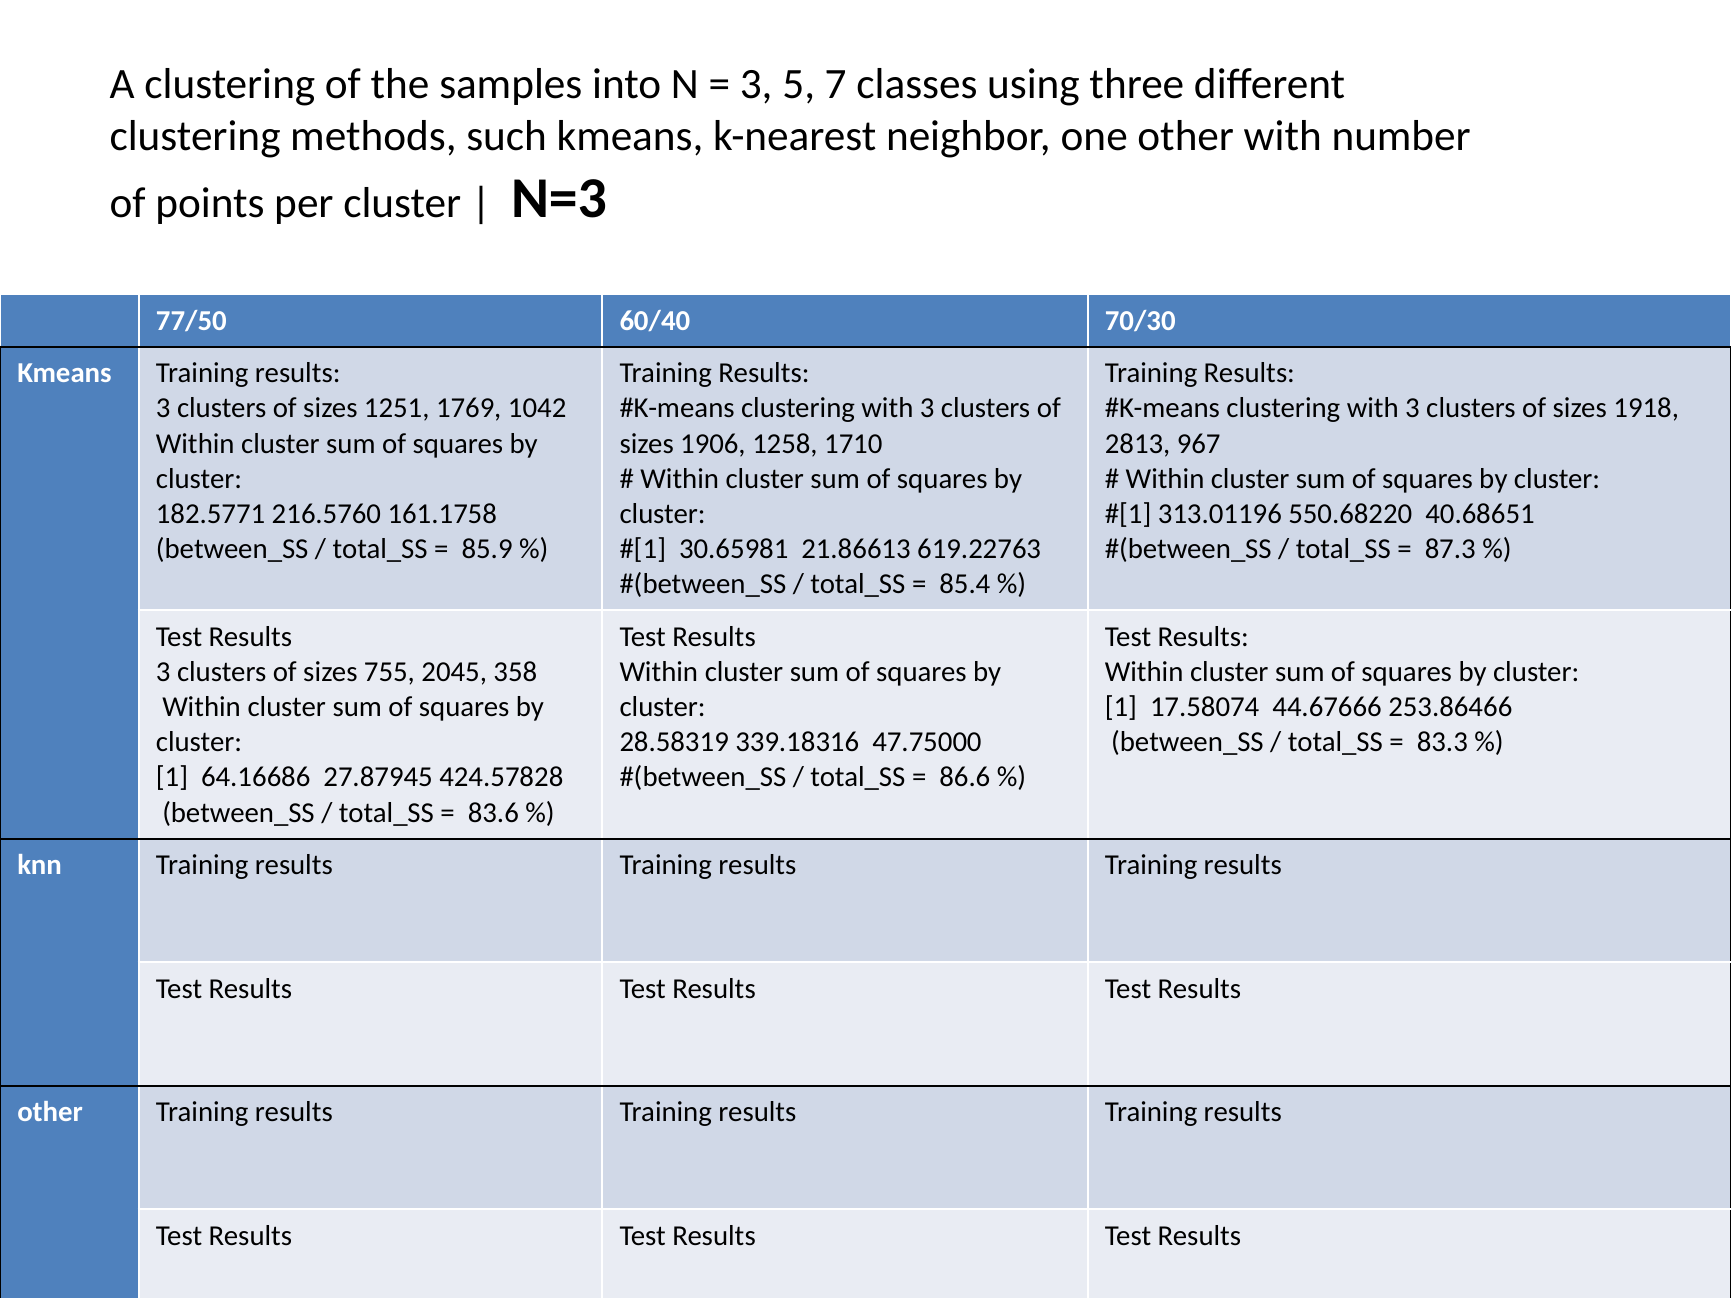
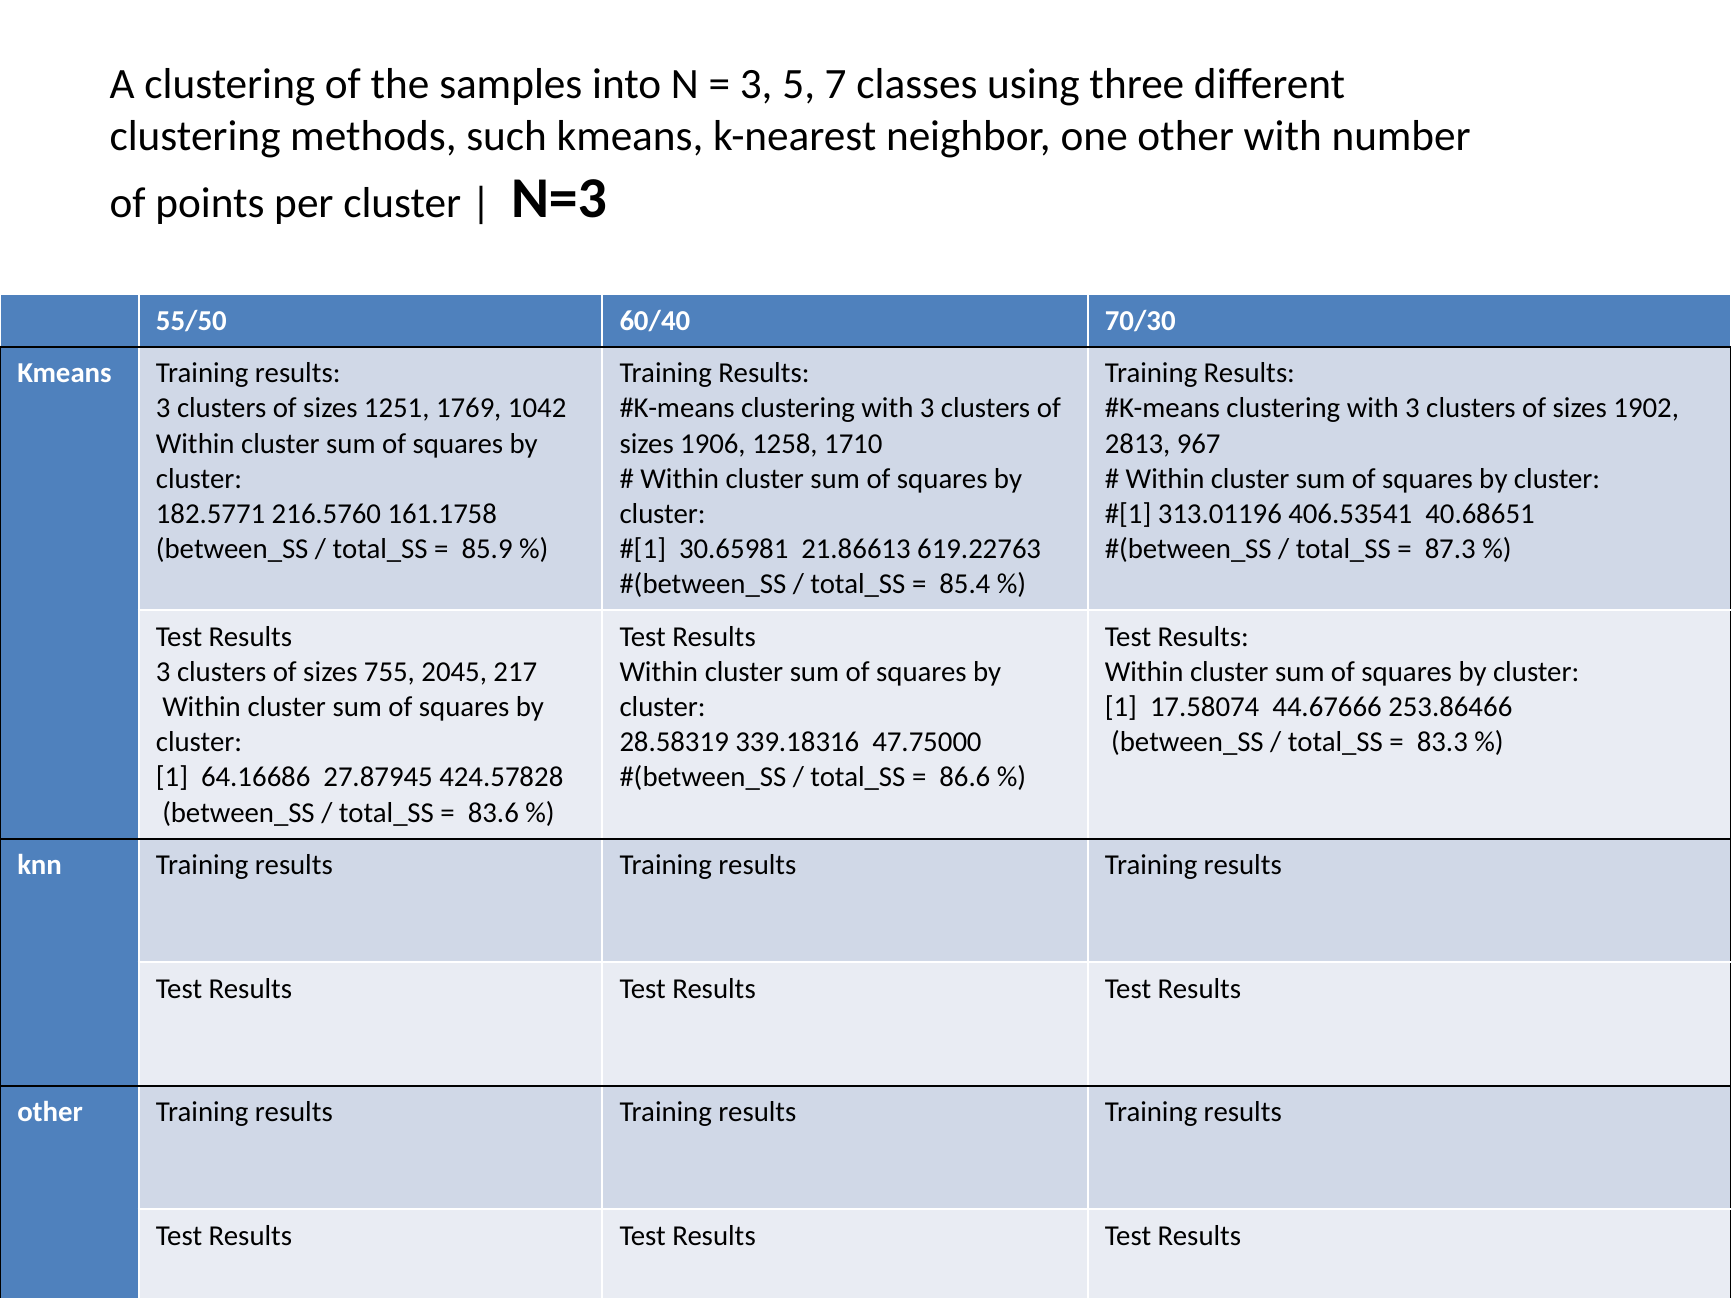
77/50: 77/50 -> 55/50 (191, 321)
1918: 1918 -> 1902 (1646, 409)
550.68220: 550.68220 -> 406.53541 (1350, 514)
358: 358 -> 217 (515, 672)
